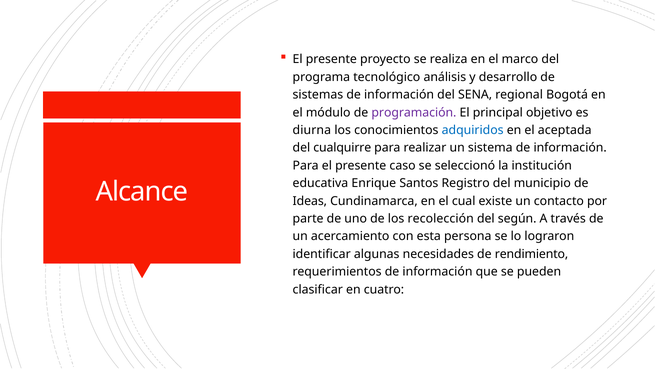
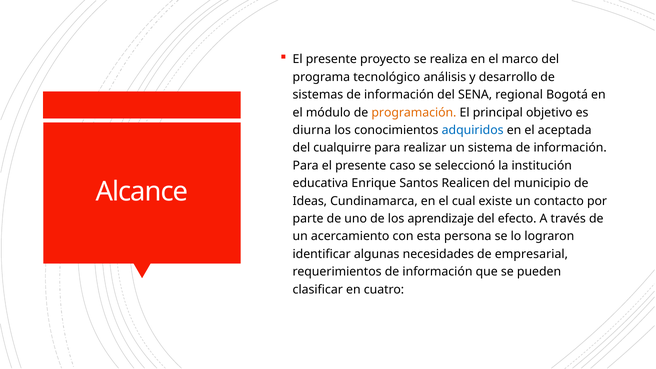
programación colour: purple -> orange (414, 113)
Registro: Registro -> Realicen (466, 183)
recolección: recolección -> aprendizaje (441, 219)
según: según -> efecto (517, 219)
rendimiento: rendimiento -> empresarial (531, 254)
